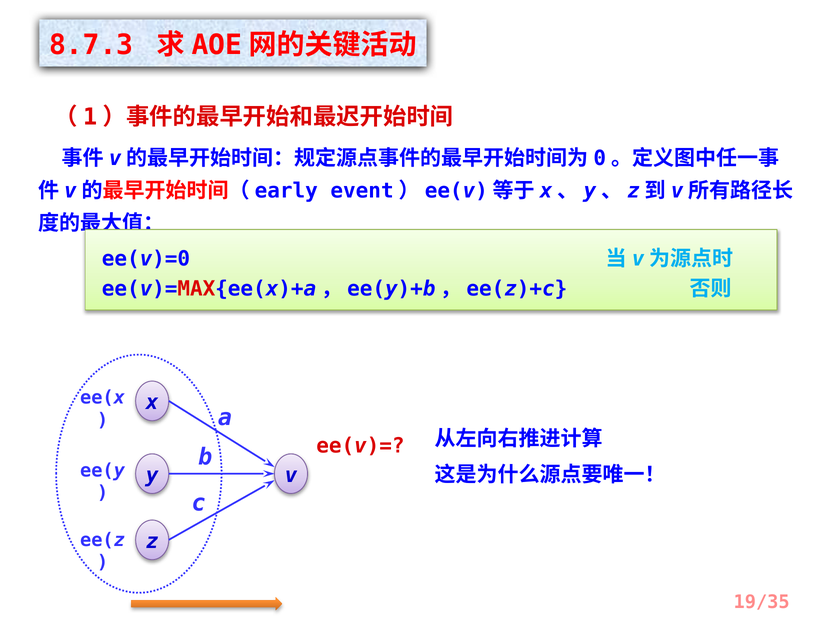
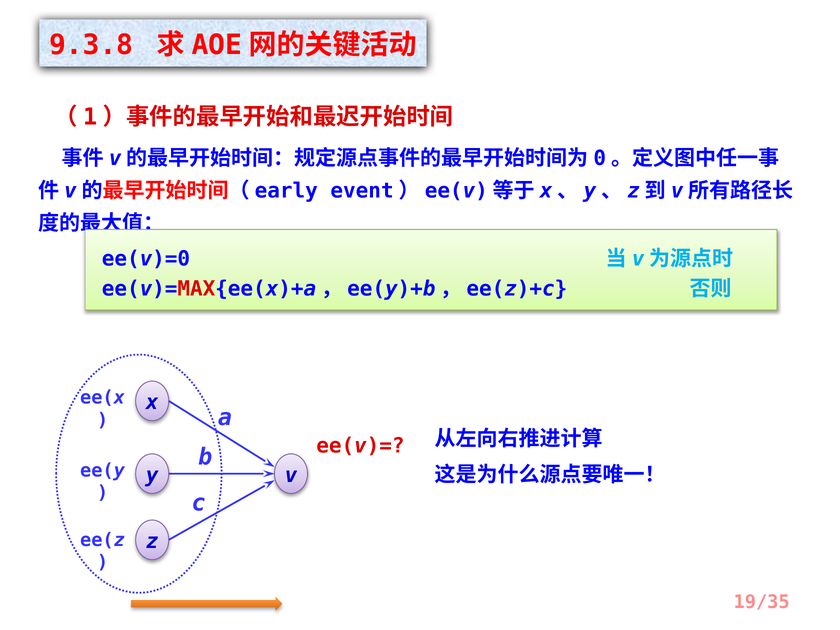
8.7.3: 8.7.3 -> 9.3.8 (91, 45)
